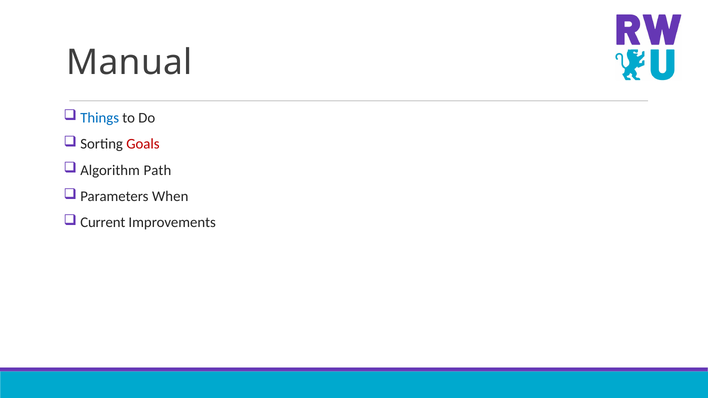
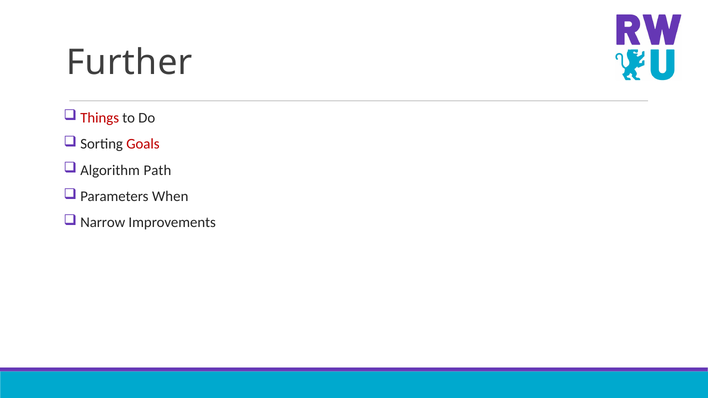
Manual: Manual -> Further (129, 63)
Things colour: blue -> red (100, 118)
Current: Current -> Narrow (103, 223)
